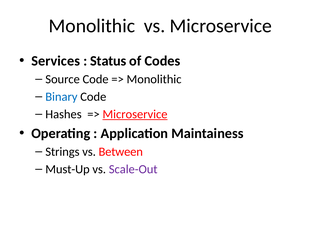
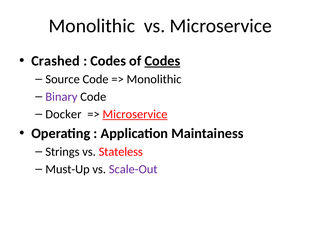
Services: Services -> Crashed (56, 61)
Status: Status -> Codes (108, 61)
Codes underline: none -> present (162, 61)
Binary colour: blue -> purple (61, 97)
Hashes: Hashes -> Docker (63, 114)
Between: Between -> Stateless (121, 152)
